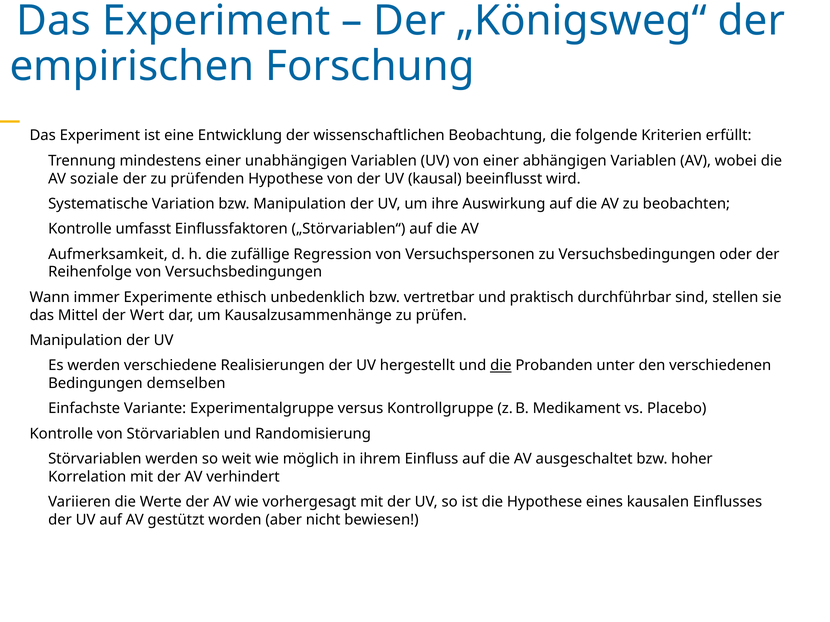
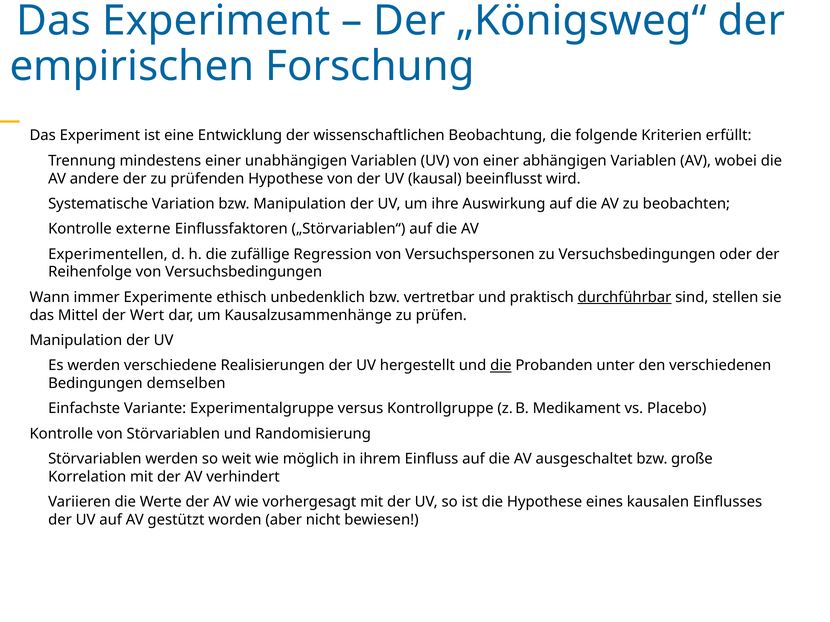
soziale: soziale -> andere (94, 179)
umfasst: umfasst -> externe (143, 229)
Aufmerksamkeit: Aufmerksamkeit -> Experimentellen (108, 254)
durchführbar underline: none -> present (624, 297)
hoher: hoher -> große (692, 459)
